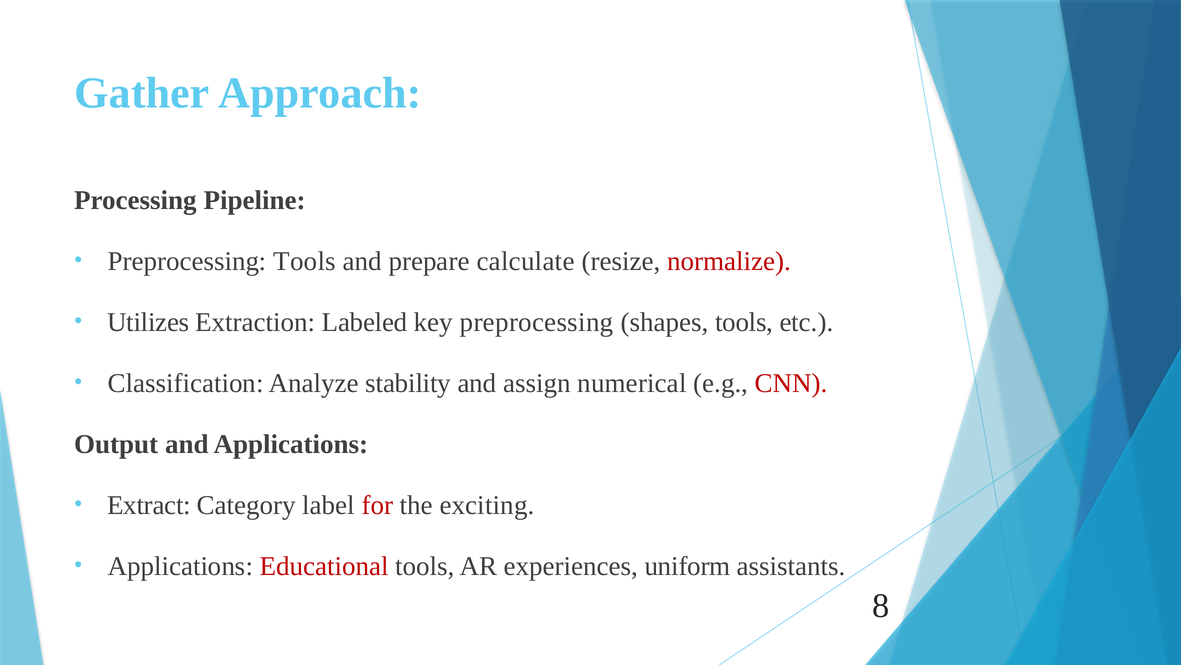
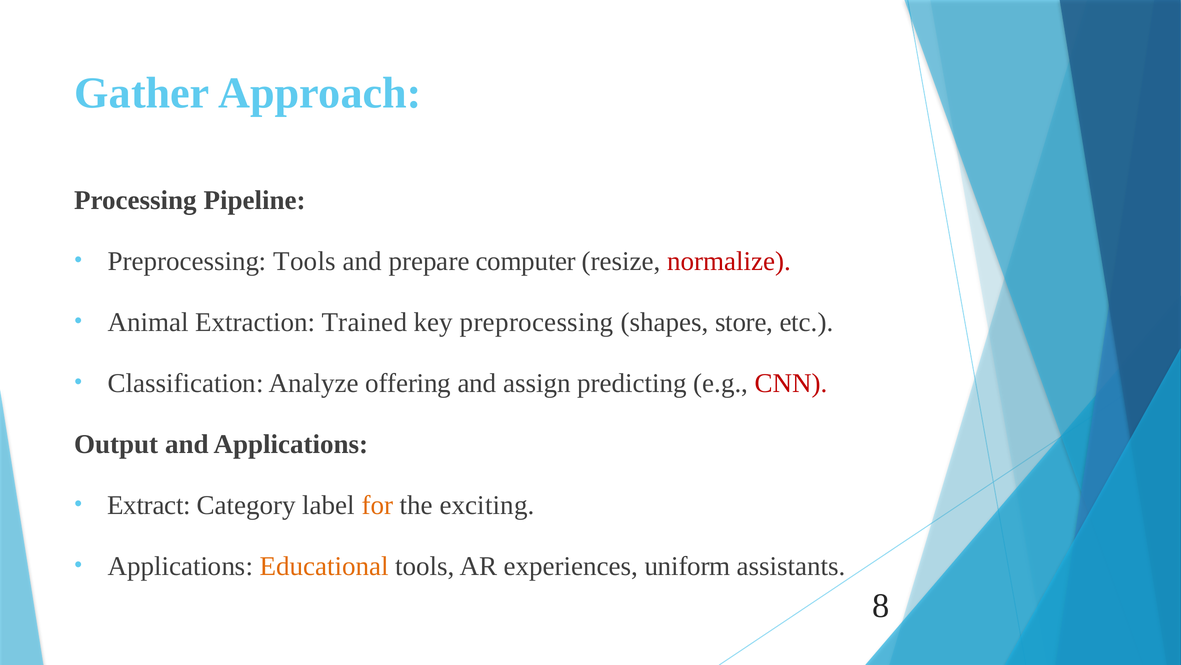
calculate: calculate -> computer (526, 261)
Utilizes: Utilizes -> Animal (148, 322)
Labeled: Labeled -> Trained (364, 322)
shapes tools: tools -> store (744, 322)
stability: stability -> offering (408, 383)
numerical: numerical -> predicting (632, 383)
for colour: red -> orange (377, 505)
Educational colour: red -> orange (324, 566)
